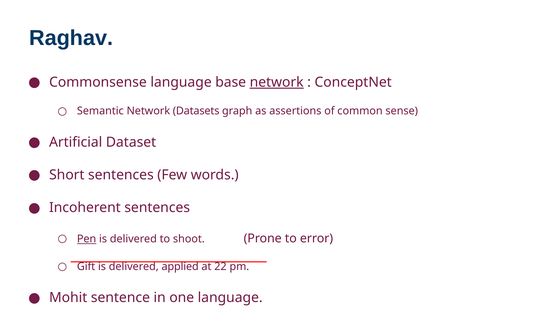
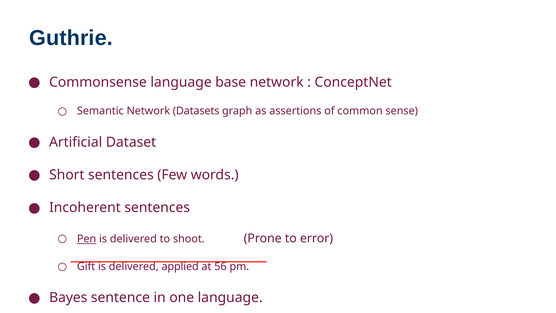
Raghav: Raghav -> Guthrie (71, 38)
network underline: present -> none (277, 82)
22: 22 -> 56 (220, 266)
Mohit: Mohit -> Bayes (68, 297)
